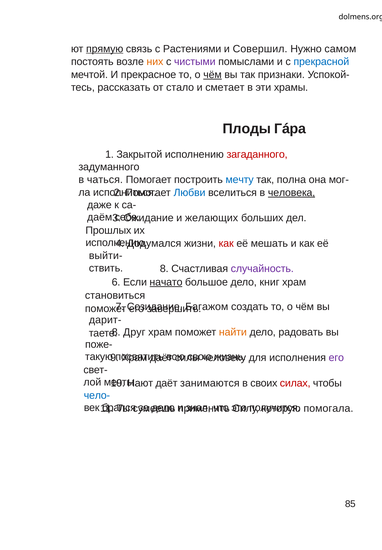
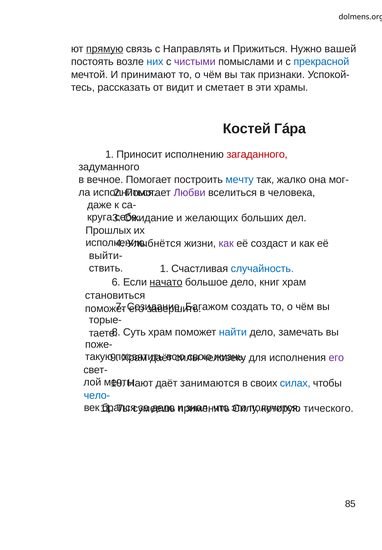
Растениями: Растениями -> Направлять (192, 49)
Совершил: Совершил -> Прижиться (260, 49)
самом: самом -> вашей (340, 49)
них colour: orange -> blue (155, 62)
прекрасное: прекрасное -> принимают (148, 75)
чём underline: present -> none (212, 75)
стало: стало -> видит (180, 87)
Плоды: Плоды -> Костей (247, 129)
Закрытой: Закрытой -> Приносит (139, 154)
чаться: чаться -> вечное (105, 180)
полна: полна -> жалко (291, 180)
Любви colour: blue -> purple (190, 193)
человека underline: present -> none (292, 193)
даём: даём -> круга (100, 217)
Додумался: Додумался -> Улыбнётся (154, 243)
как colour: red -> purple (226, 243)
мешать: мешать -> создаст (269, 243)
ствить 8: 8 -> 1 (164, 269)
случайность colour: purple -> blue (262, 269)
дарит-: дарит- -> торые- (105, 320)
Друг: Друг -> Суть (134, 332)
найти colour: orange -> blue (233, 332)
радовать: радовать -> замечать (301, 332)
силах colour: red -> blue (295, 383)
помогала: помогала -> тического (328, 408)
